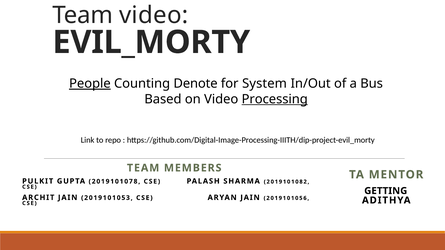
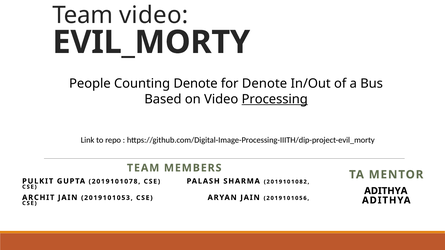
People underline: present -> none (90, 84)
for System: System -> Denote (264, 84)
GETTING: GETTING -> ADITHYA (386, 191)
